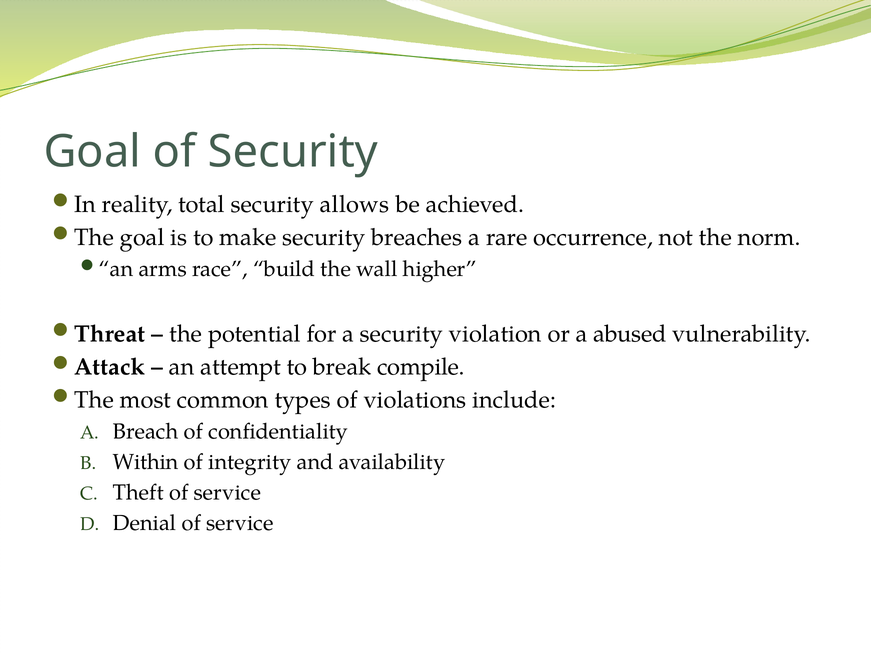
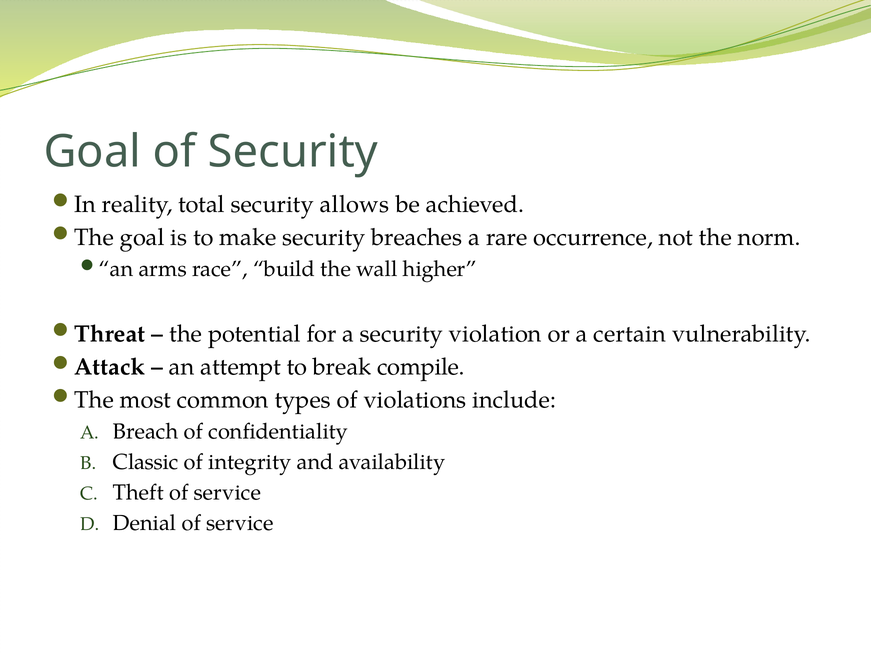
abused: abused -> certain (630, 334)
Within: Within -> Classic (146, 462)
